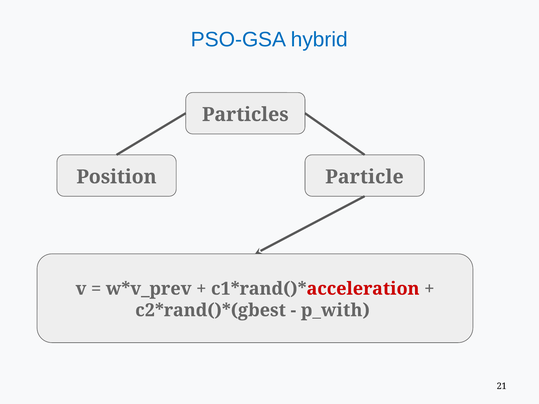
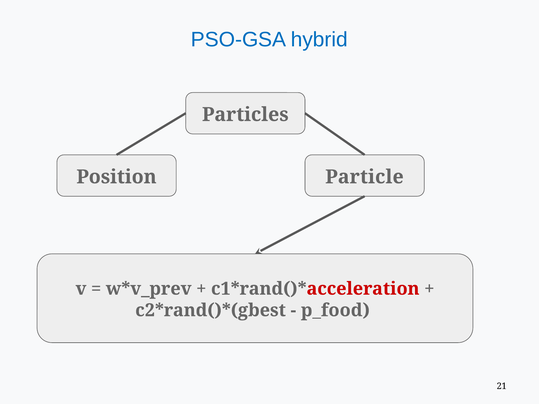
p_with: p_with -> p_food (335, 310)
